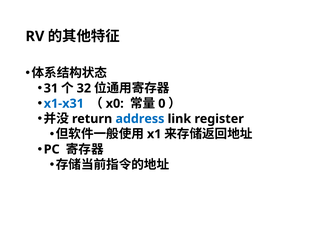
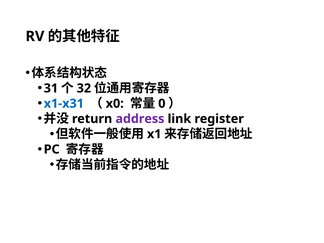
address colour: blue -> purple (140, 119)
